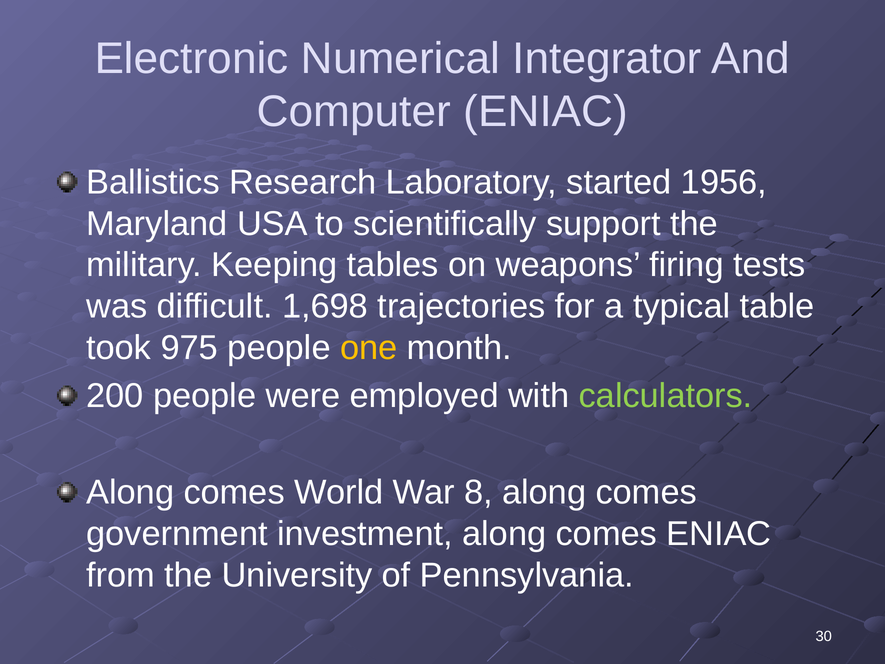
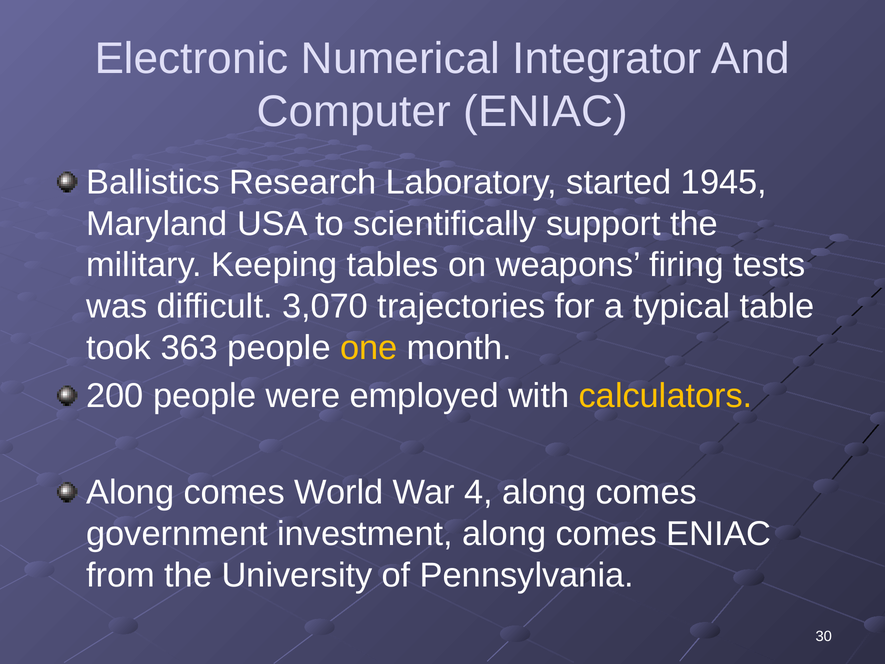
1956: 1956 -> 1945 (724, 182)
1,698: 1,698 -> 3,070 (325, 306)
975: 975 -> 363 (189, 348)
calculators colour: light green -> yellow (666, 396)
8: 8 -> 4 (478, 492)
